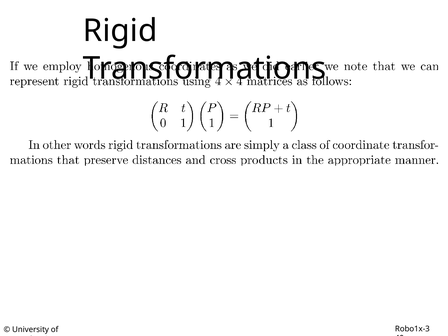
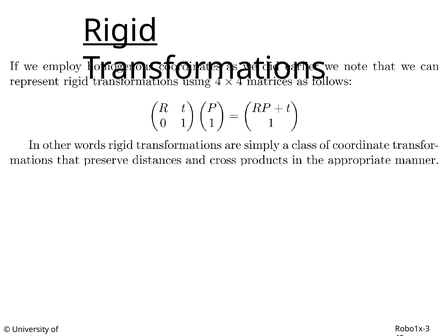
Rigid underline: none -> present (120, 31)
